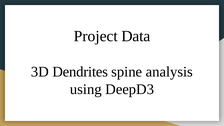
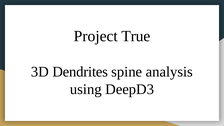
Data: Data -> True (136, 36)
